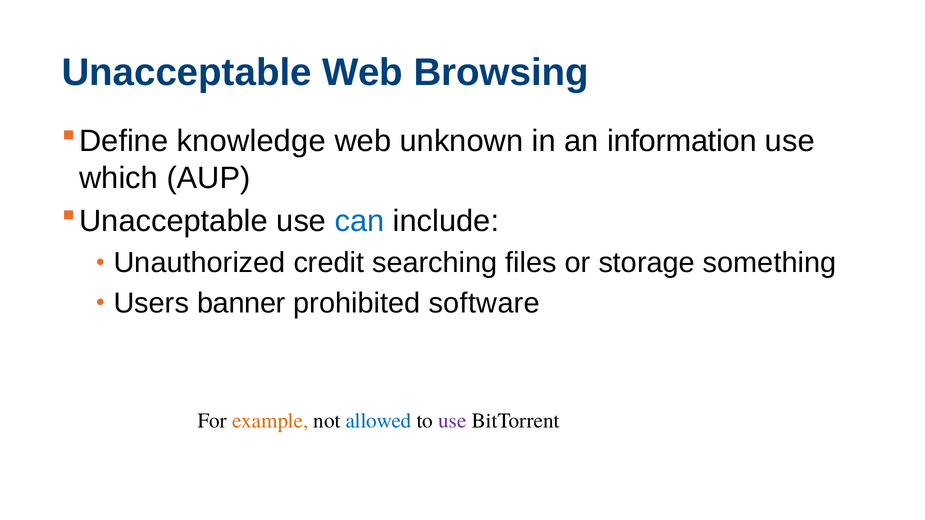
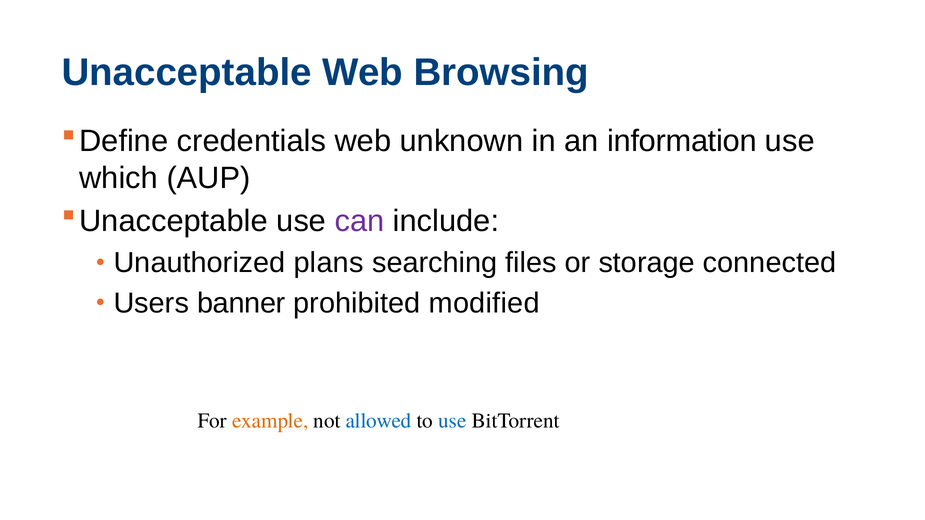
knowledge: knowledge -> credentials (251, 141)
can colour: blue -> purple (360, 221)
credit: credit -> plans (329, 263)
something: something -> connected (770, 263)
software: software -> modified (484, 303)
use colour: purple -> blue (452, 421)
